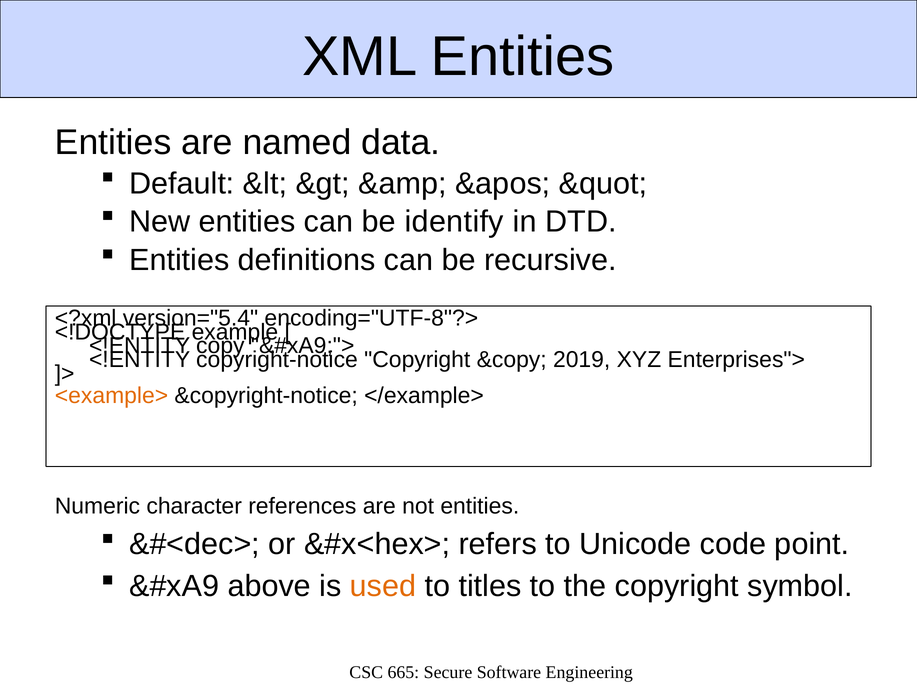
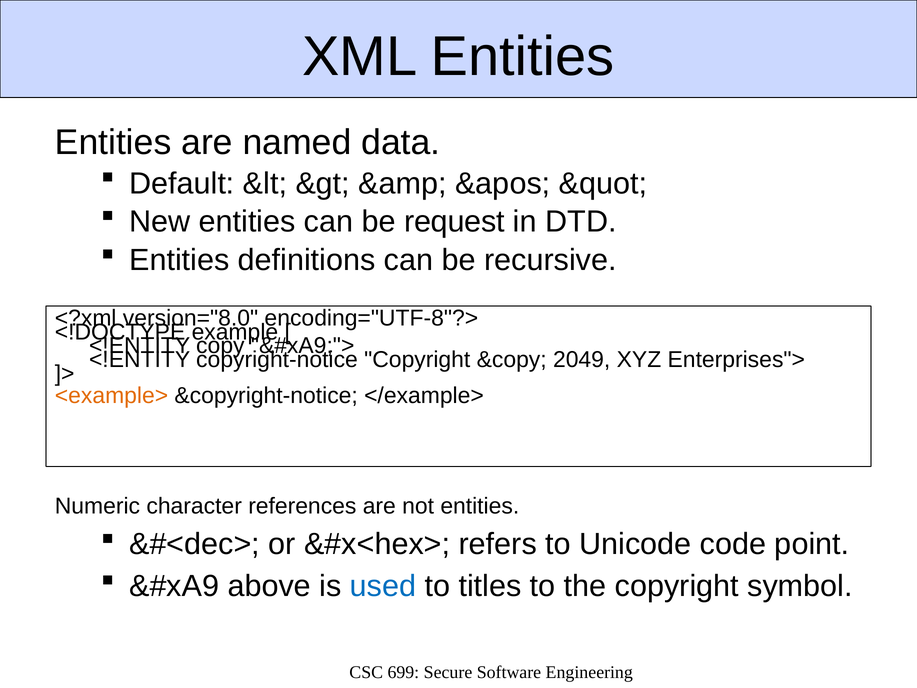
identify: identify -> request (454, 222)
version="5.4: version="5.4 -> version="8.0 (190, 318)
2019: 2019 -> 2049 (582, 360)
used colour: orange -> blue (383, 586)
665: 665 -> 699 (403, 672)
